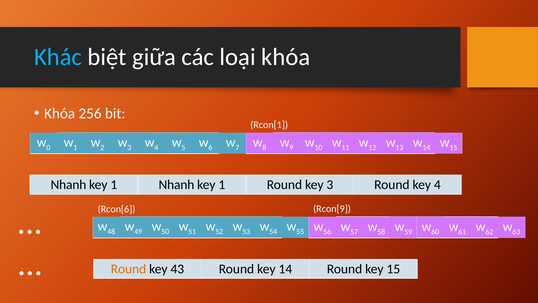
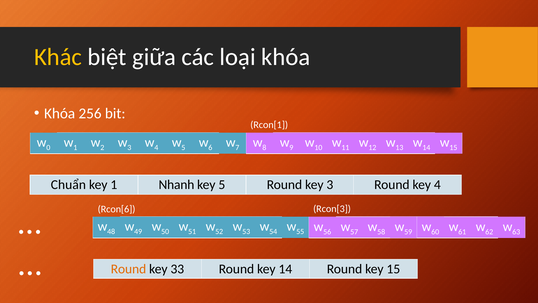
Khác colour: light blue -> yellow (58, 57)
Nhanh: Nhanh -> Chuẩn (68, 185)
1: 1 -> 5 (222, 185)
Rcon[9: Rcon[9 -> Rcon[3 (332, 209)
43: 43 -> 33 (177, 269)
